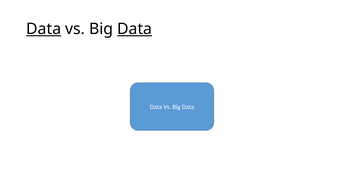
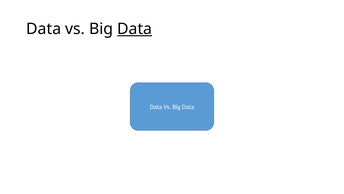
Data underline: present -> none (44, 29)
